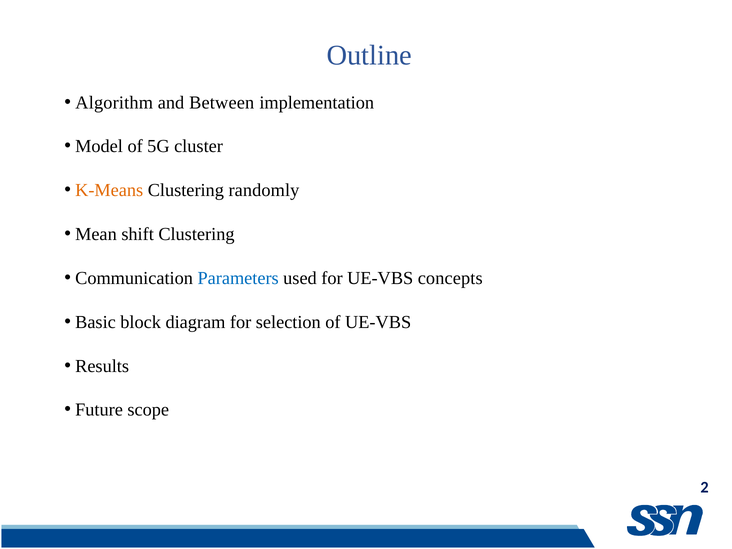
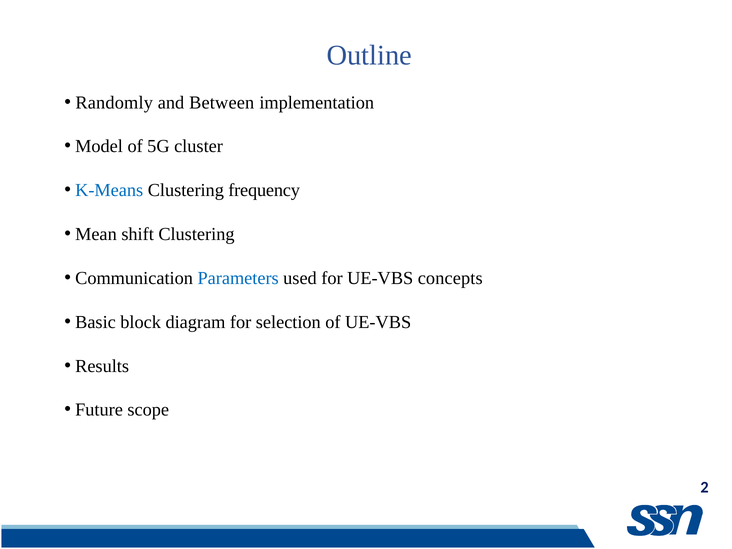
Algorithm: Algorithm -> Randomly (114, 102)
K-Means colour: orange -> blue (109, 190)
randomly: randomly -> frequency (264, 190)
